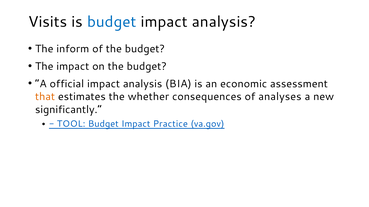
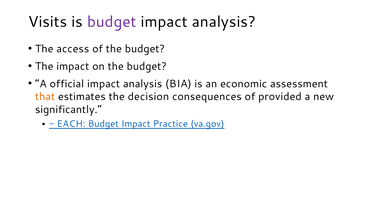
budget colour: blue -> purple (112, 22)
inform: inform -> access (73, 49)
whether: whether -> decision (148, 97)
analyses: analyses -> provided (280, 97)
TOOL: TOOL -> EACH (71, 124)
